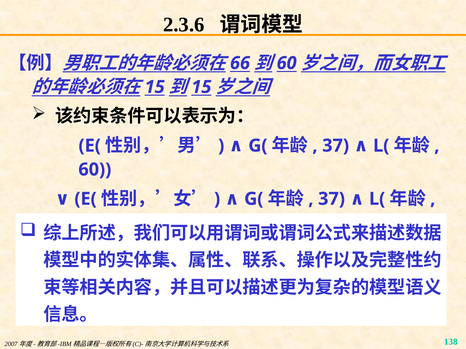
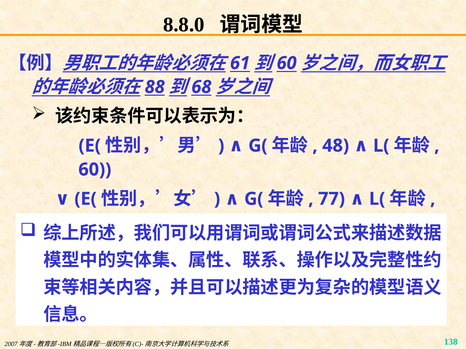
2.3.6: 2.3.6 -> 8.8.0 (184, 25)
66: 66 -> 61 (240, 63)
15: 15 -> 88 (155, 87)
15: 15 -> 68 (201, 87)
37: 37 -> 48 (336, 146)
37: 37 -> 77 (332, 199)
